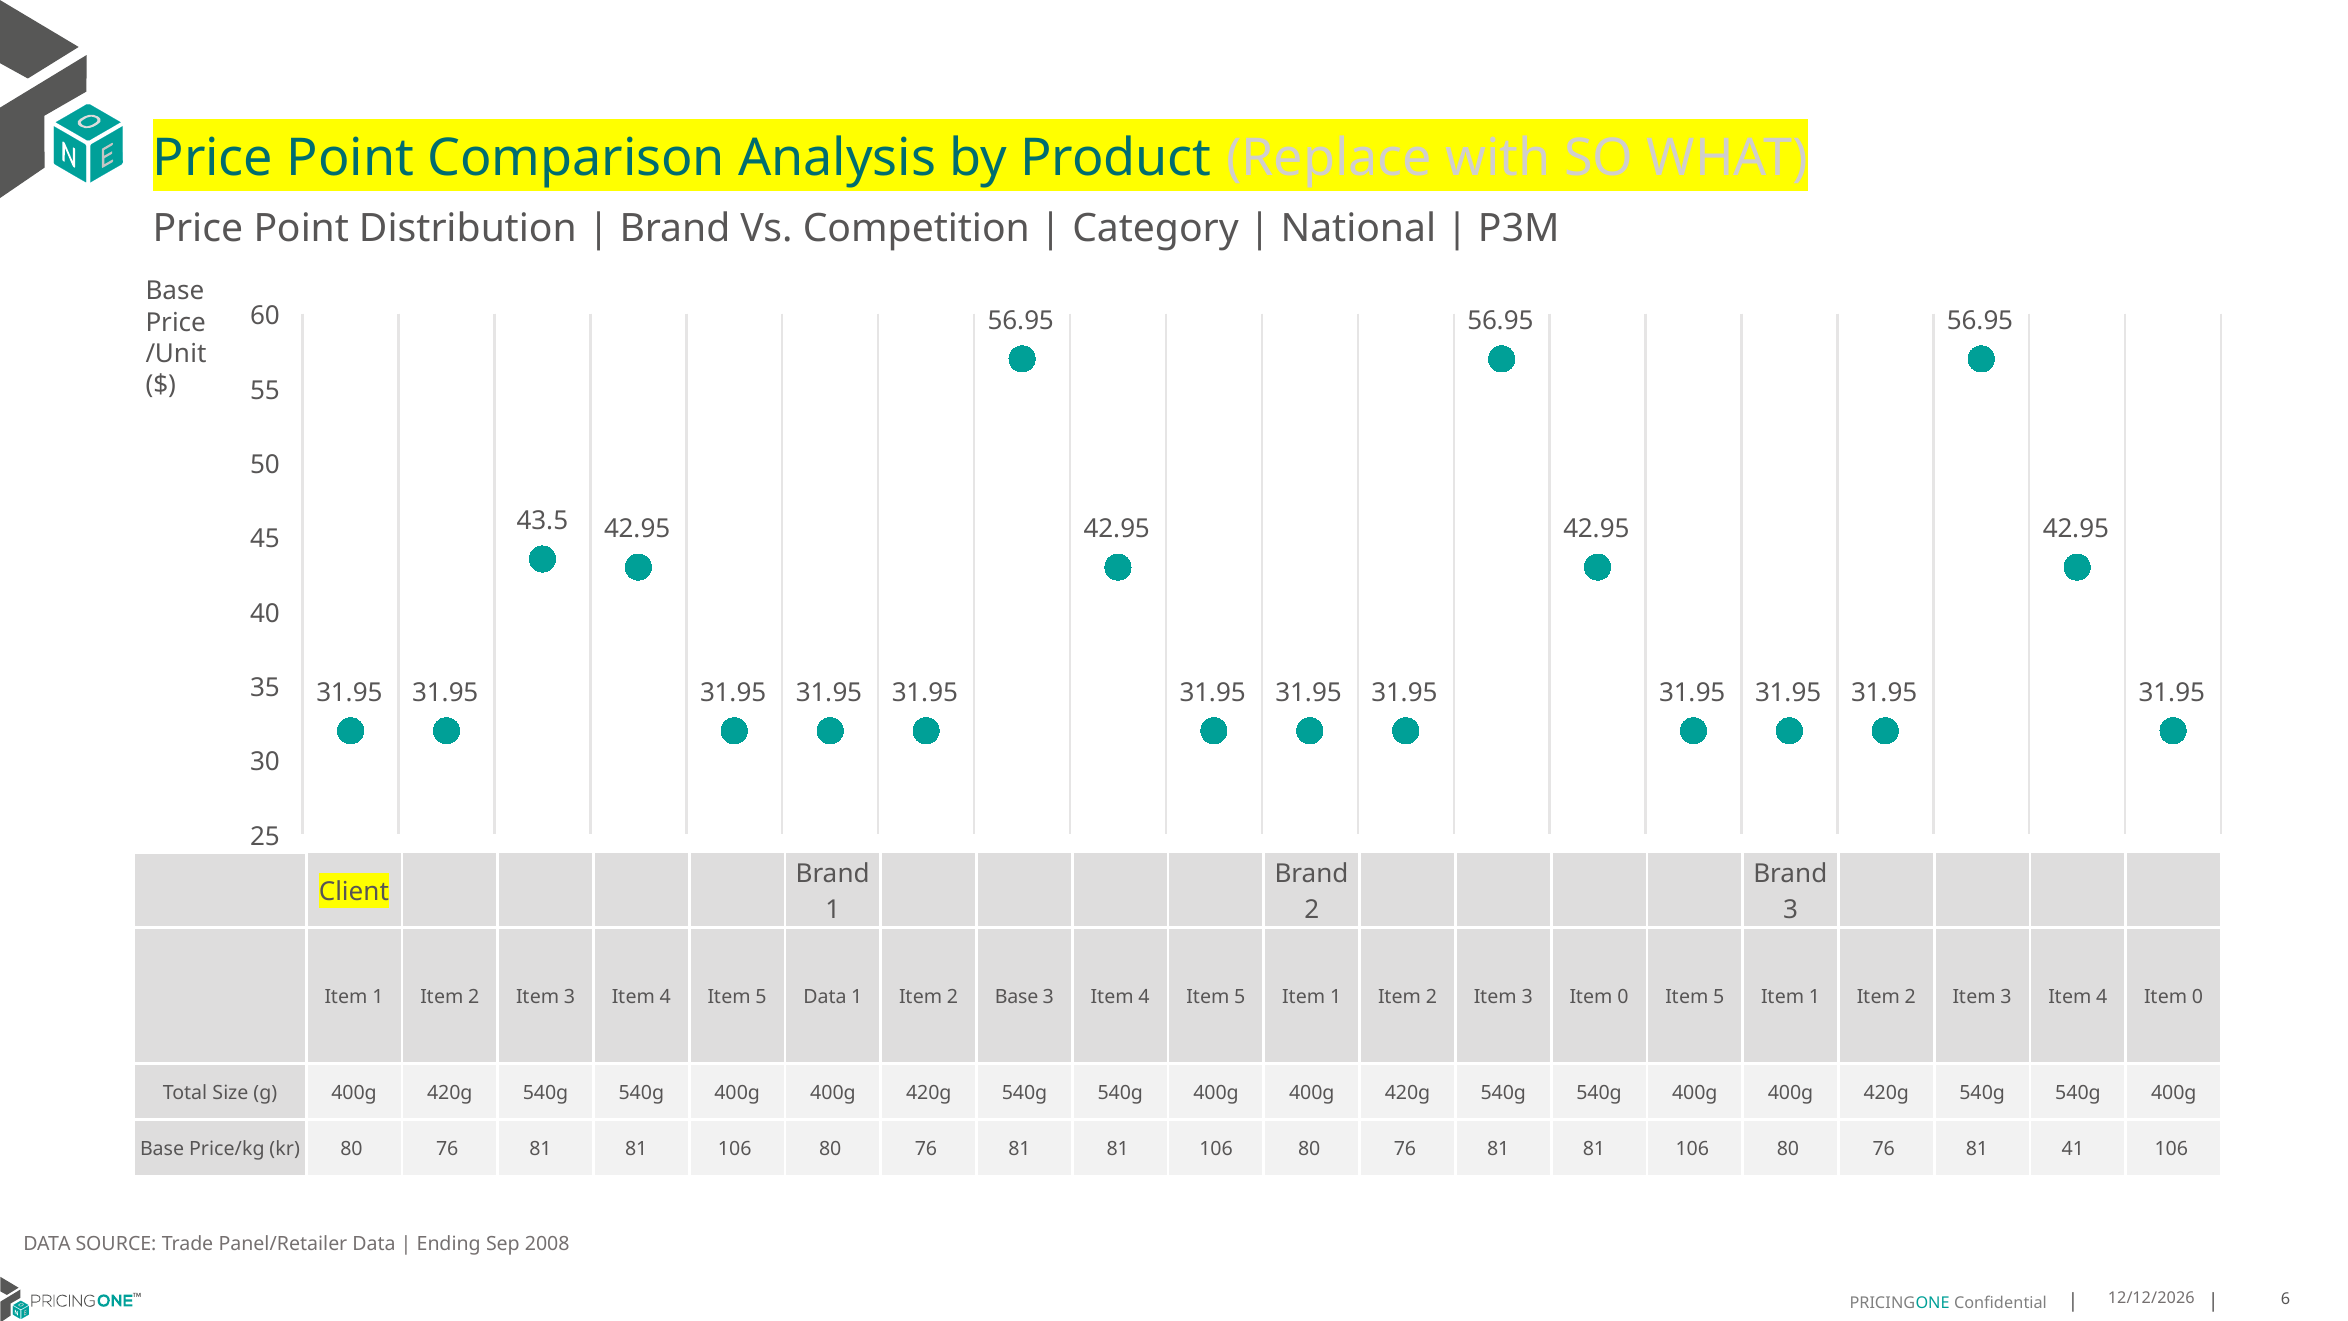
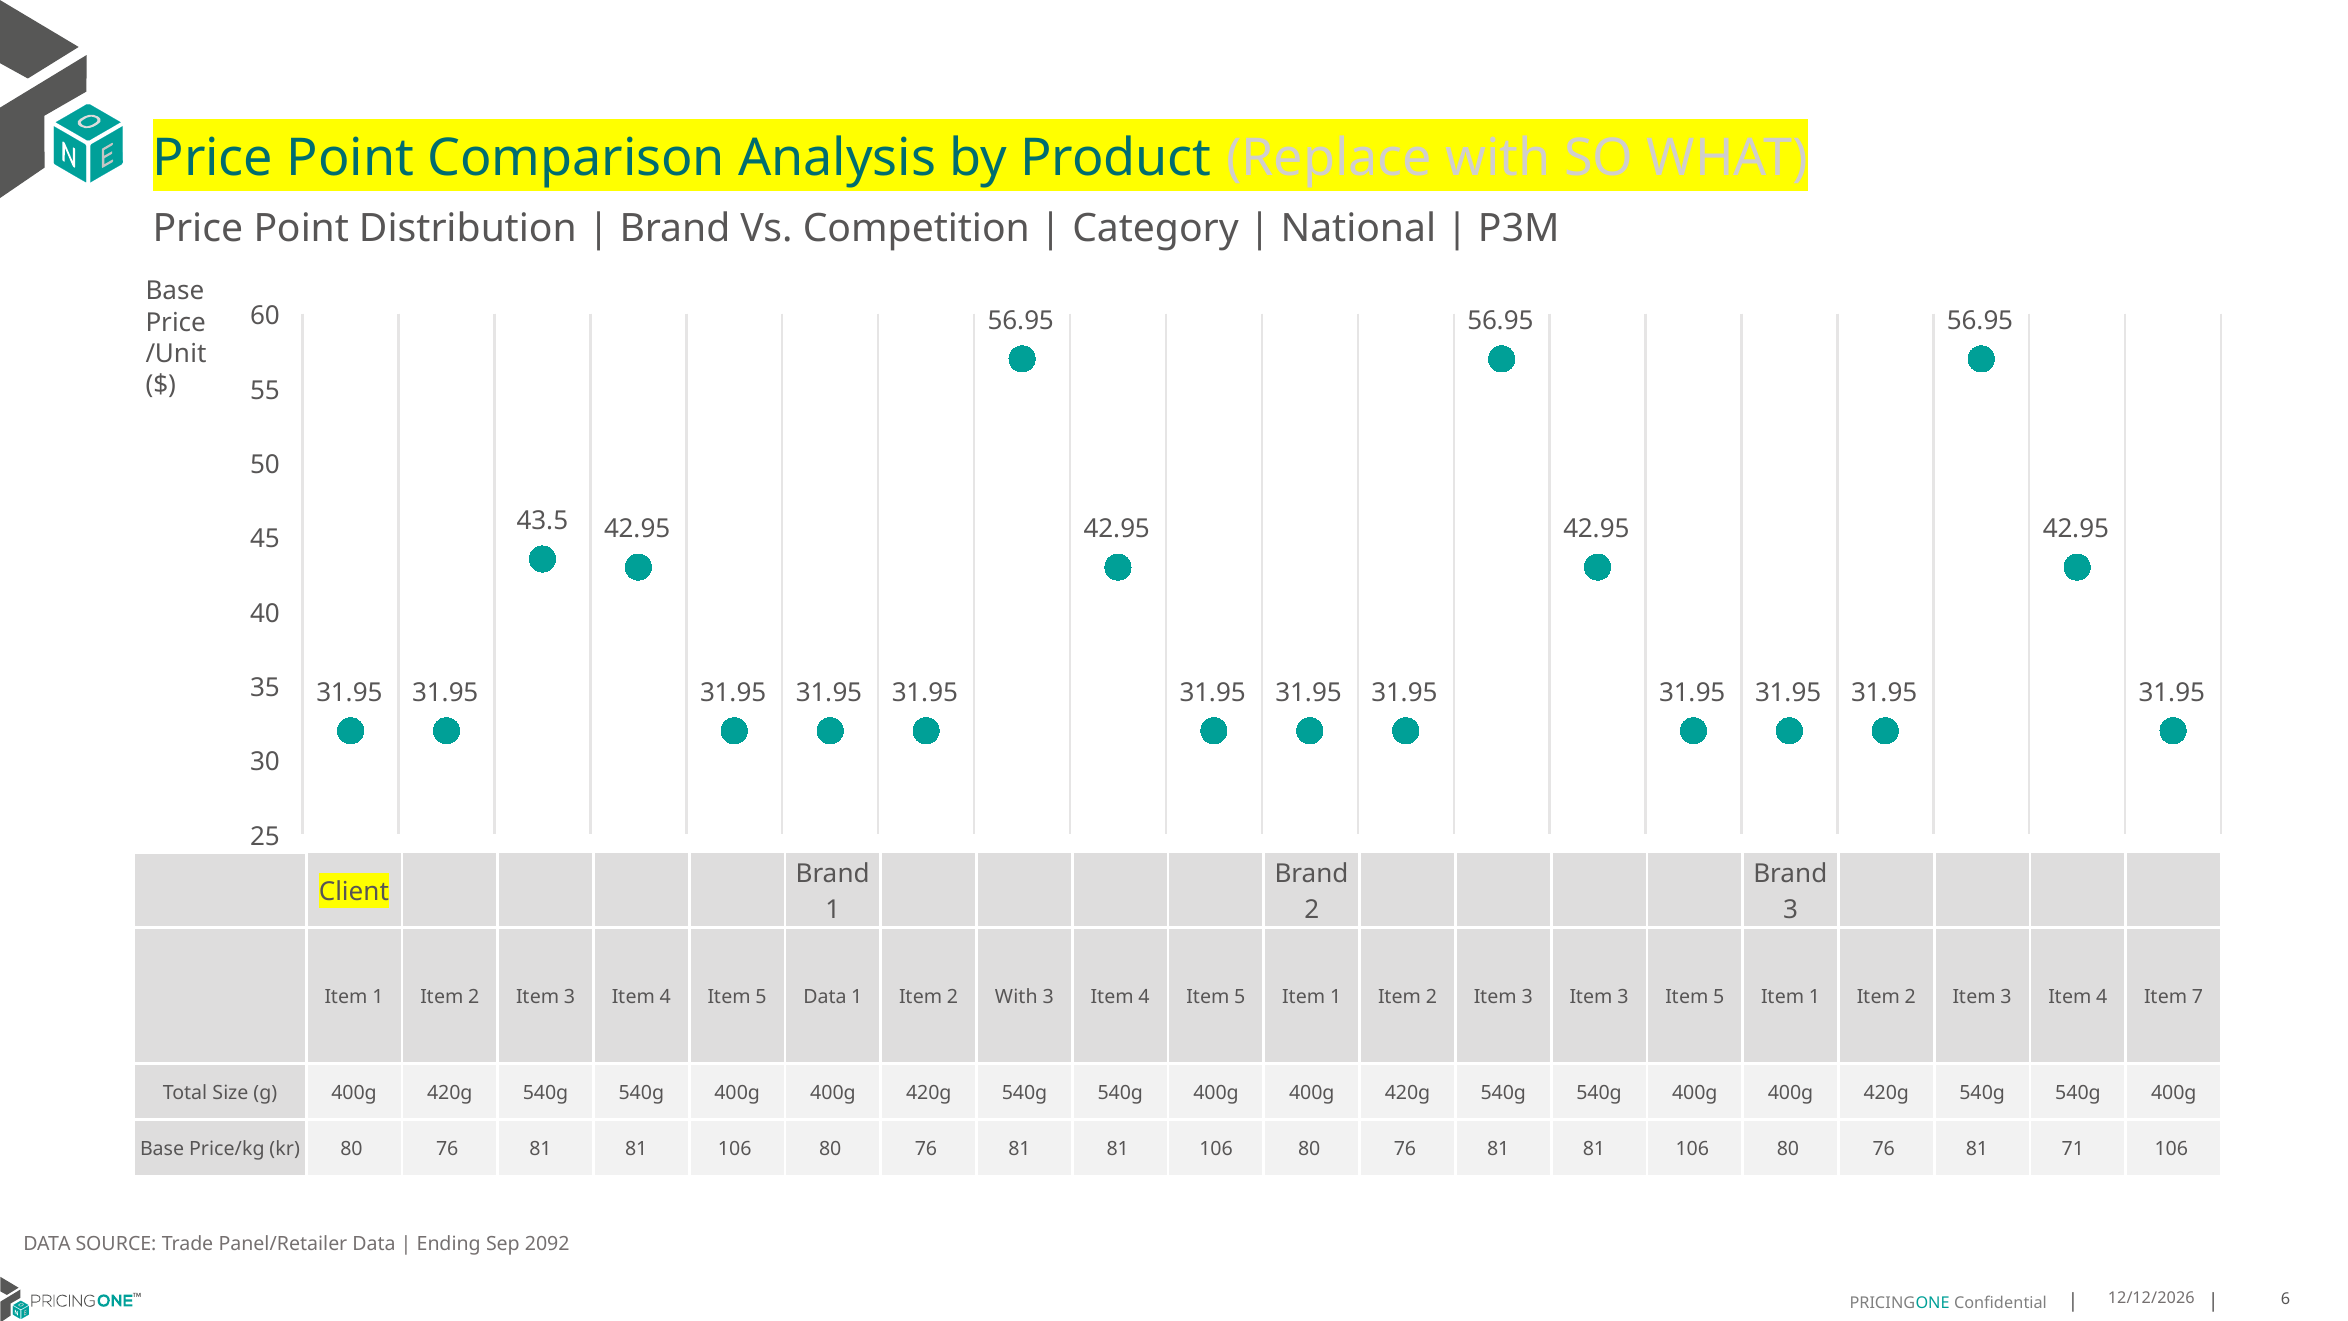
2 Base: Base -> With (1016, 997)
3 Item 0: 0 -> 3 (1623, 997)
4 Item 0: 0 -> 7 (2198, 997)
41: 41 -> 71 (2073, 1149)
2008: 2008 -> 2092 (547, 1244)
